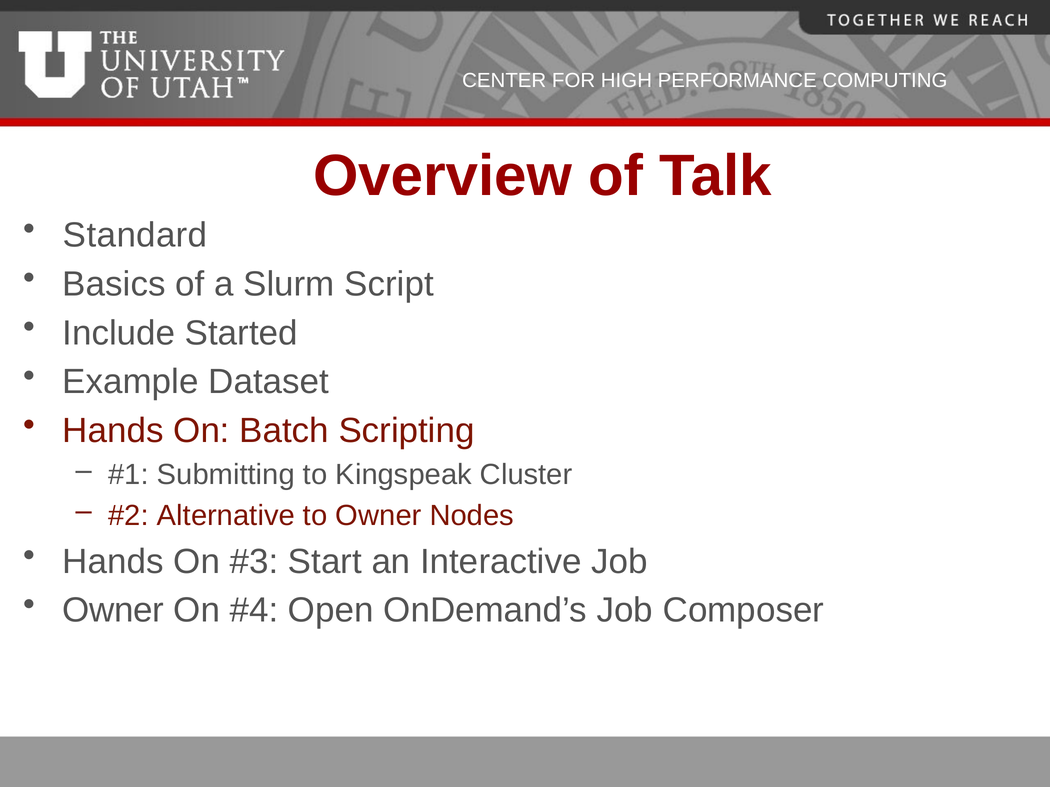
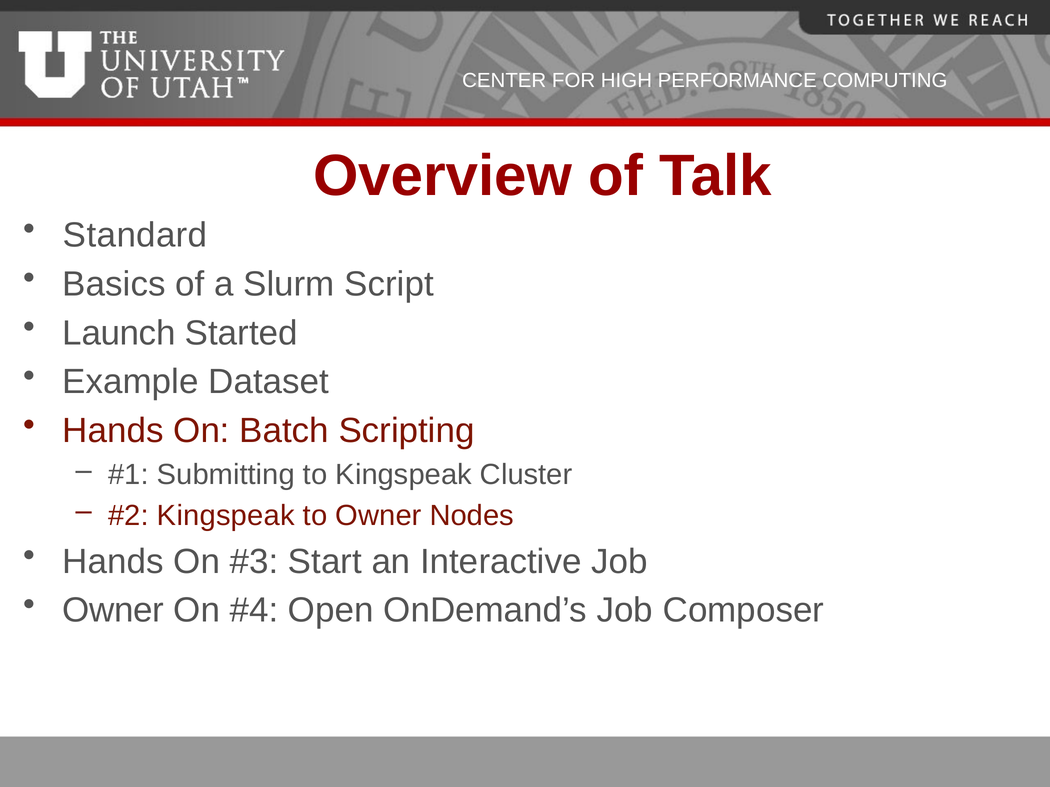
Include: Include -> Launch (119, 333)
Alternative: Alternative -> Kingspeak (226, 516)
